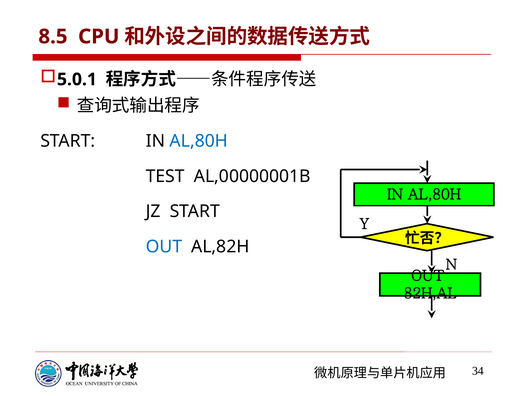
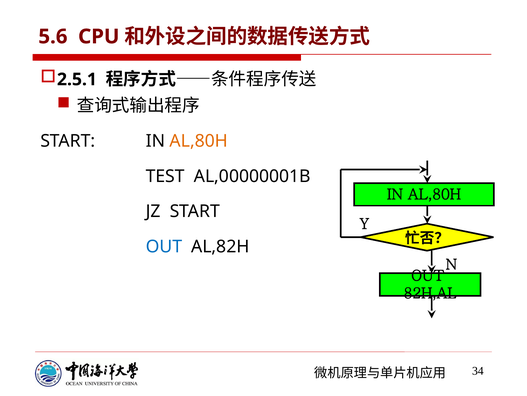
8.5: 8.5 -> 5.6 (53, 36)
5.0.1: 5.0.1 -> 2.5.1 (77, 79)
AL,80H colour: blue -> orange (199, 141)
